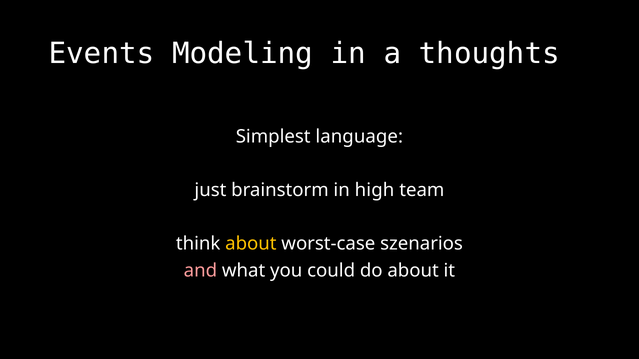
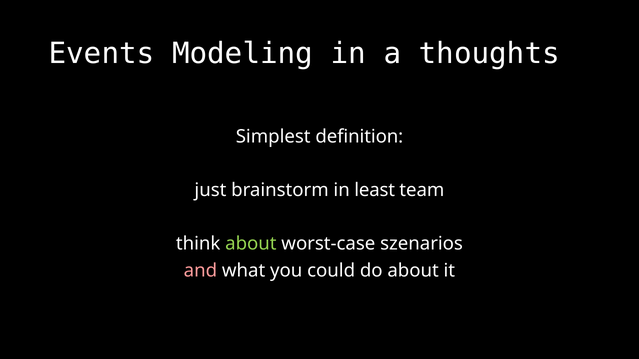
language: language -> definition (359, 137)
high: high -> least (375, 190)
about colour: yellow -> light green (251, 244)
